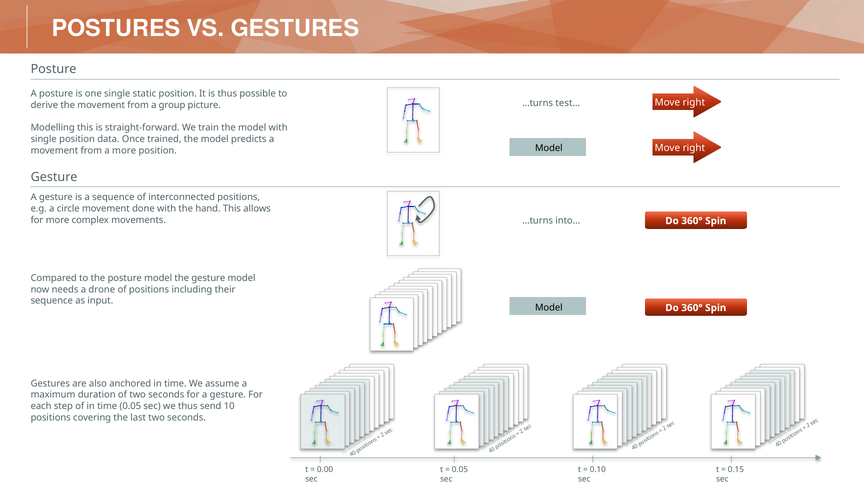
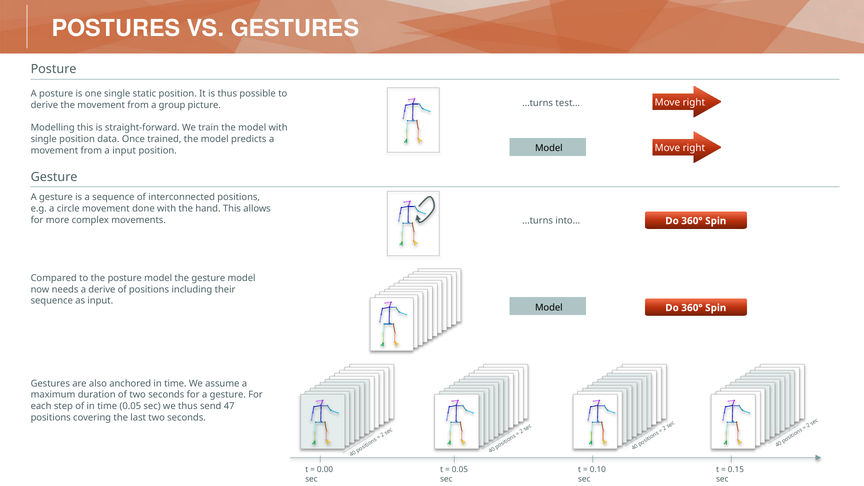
a more: more -> input (124, 150)
a drone: drone -> derive (102, 290)
10: 10 -> 47 (229, 406)
